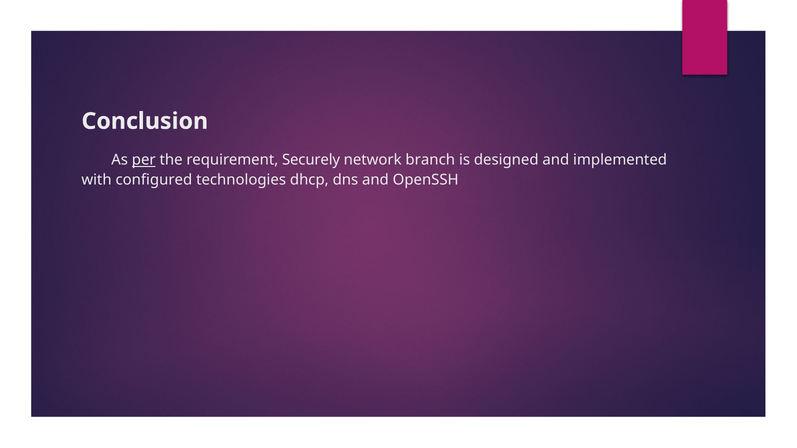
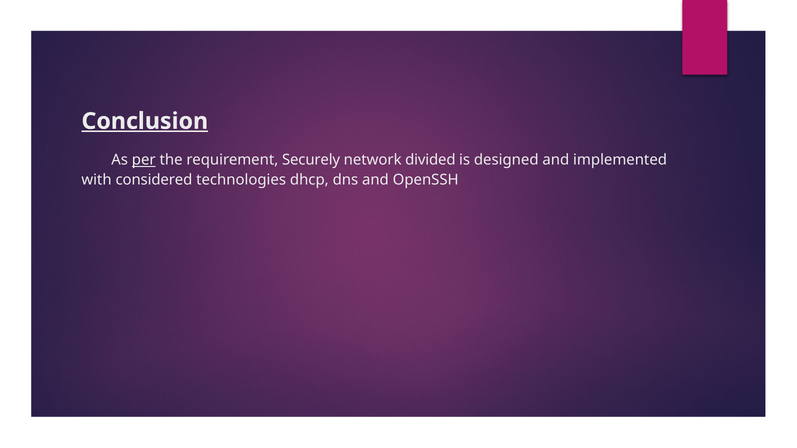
Conclusion underline: none -> present (145, 121)
branch: branch -> divided (430, 160)
configured: configured -> considered (154, 180)
